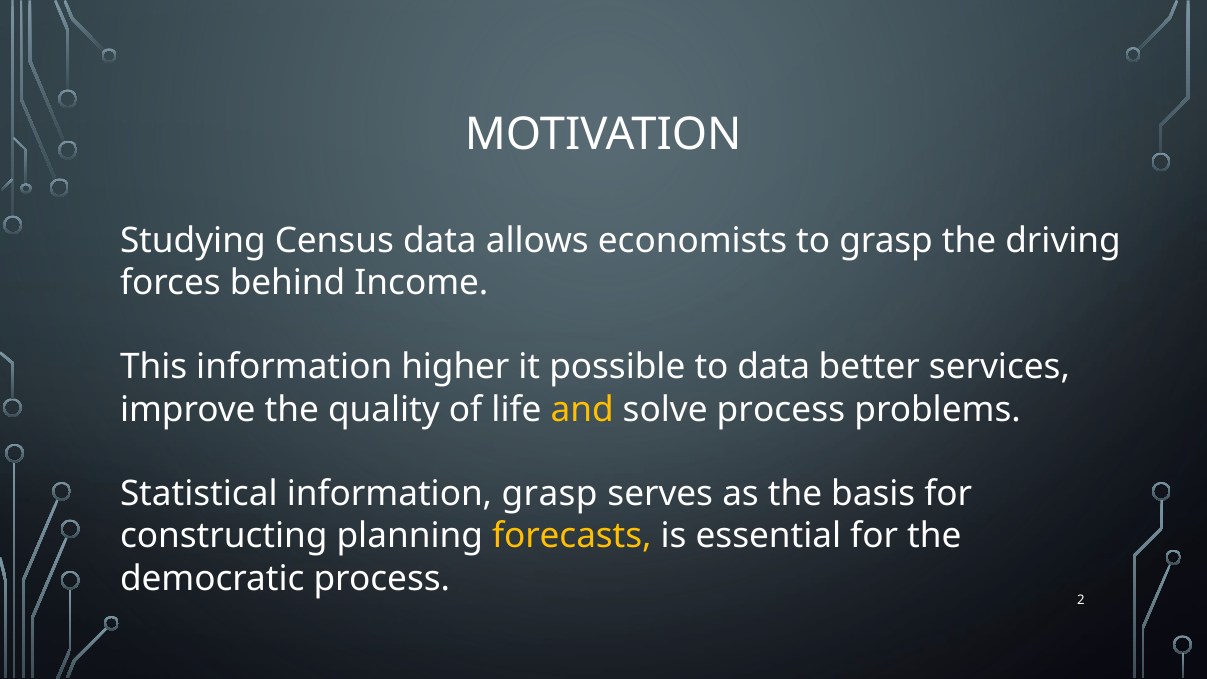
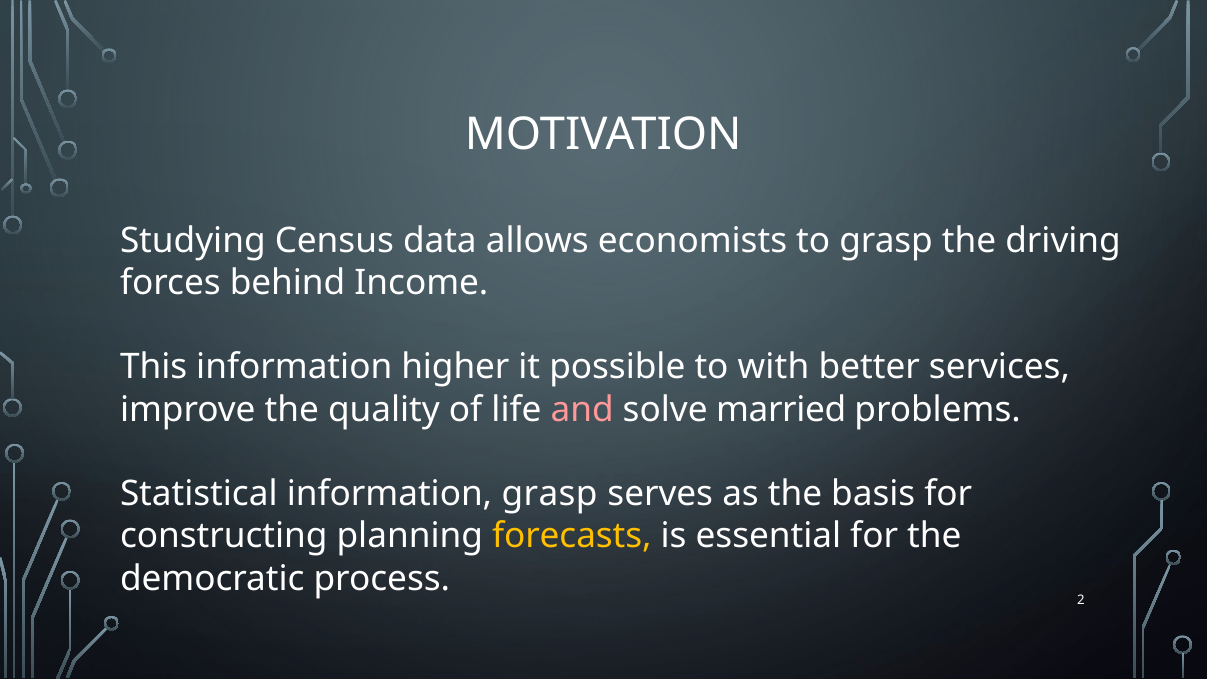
to data: data -> with (773, 367)
and colour: yellow -> pink (582, 409)
solve process: process -> married (781, 409)
